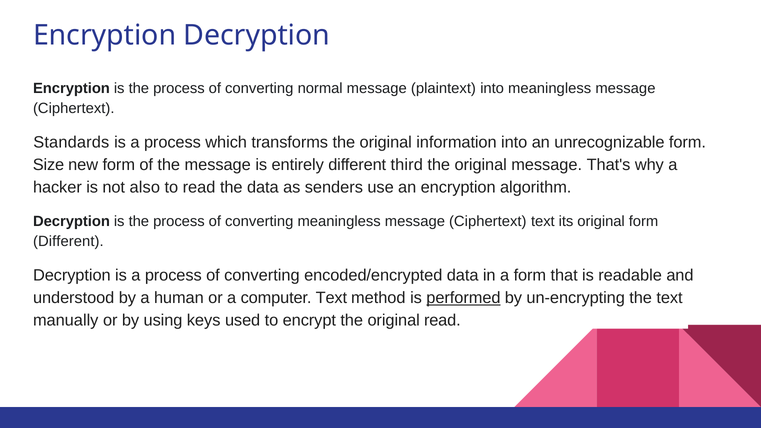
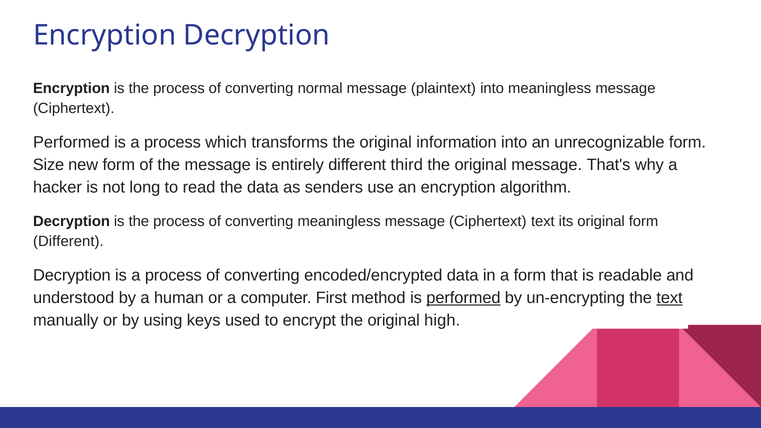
Standards: Standards -> Performed (71, 142)
also: also -> long (145, 187)
computer Text: Text -> First (331, 298)
text underline: none -> present (670, 298)
original read: read -> high (442, 320)
